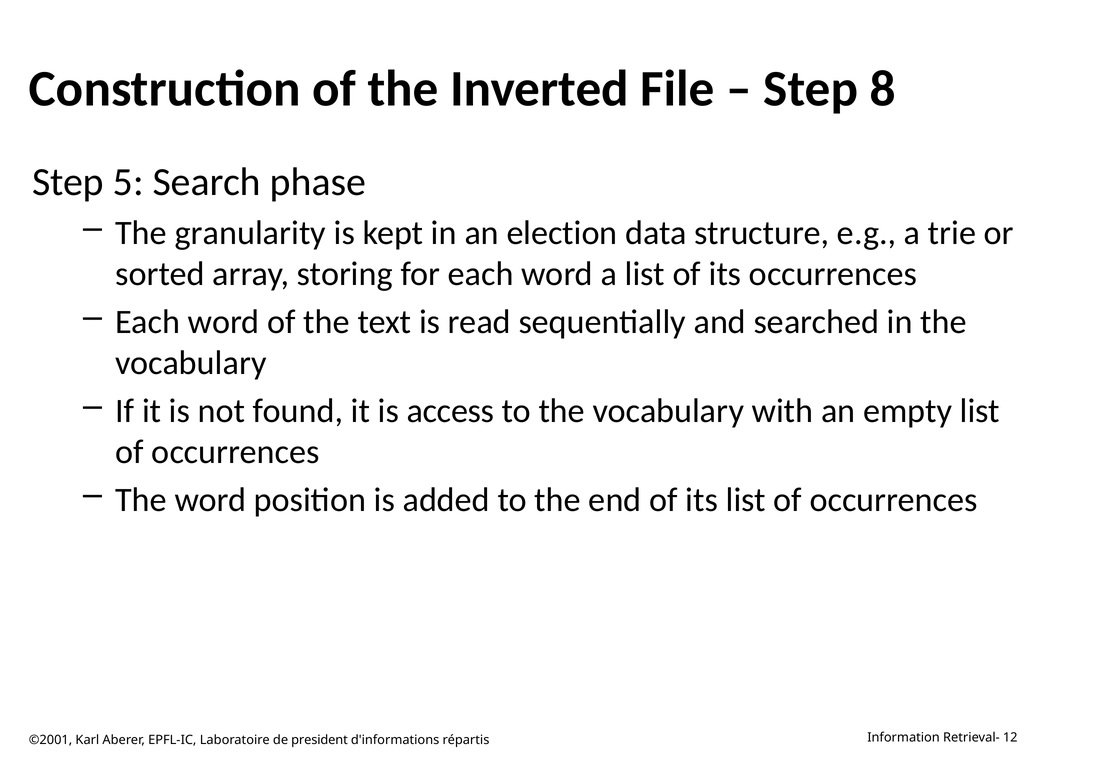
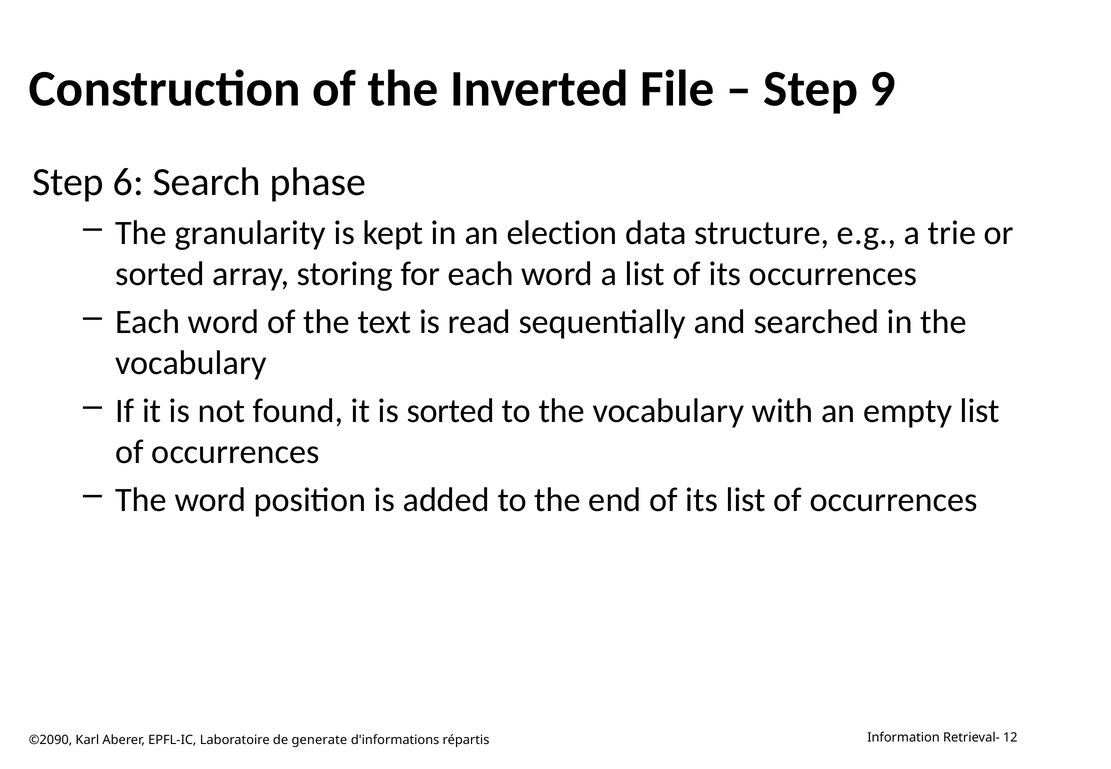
8: 8 -> 9 (883, 89)
5: 5 -> 6 (128, 182)
is access: access -> sorted (451, 411)
©2001: ©2001 -> ©2090 (51, 740)
president: president -> generate (319, 740)
